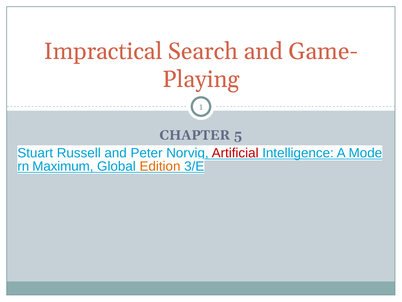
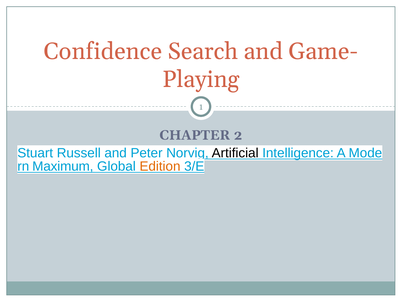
Impractical: Impractical -> Confidence (103, 51)
5: 5 -> 2 (238, 135)
Artificial colour: red -> black (235, 153)
